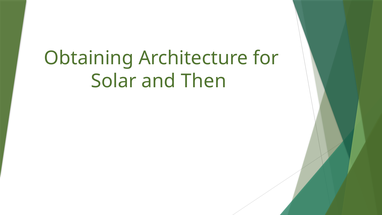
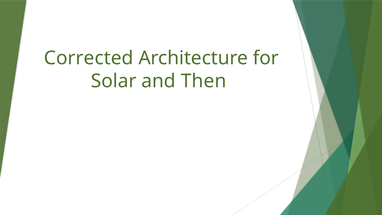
Obtaining: Obtaining -> Corrected (89, 58)
